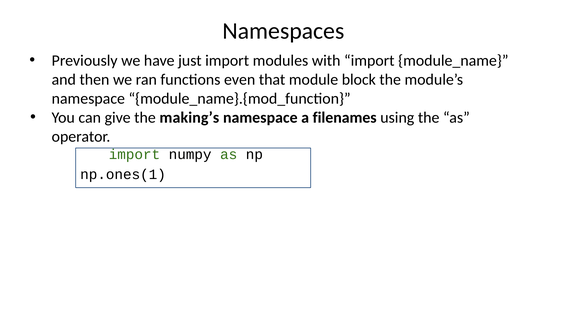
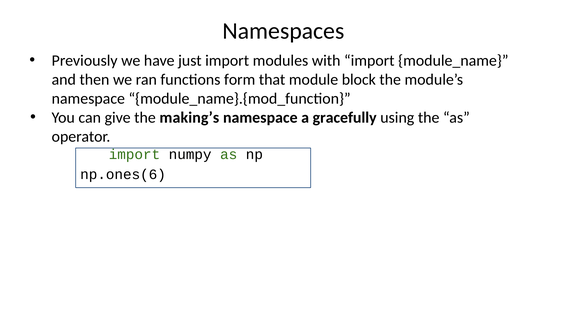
even: even -> form (240, 80)
filenames: filenames -> gracefully (345, 118)
np.ones(1: np.ones(1 -> np.ones(6 (123, 175)
